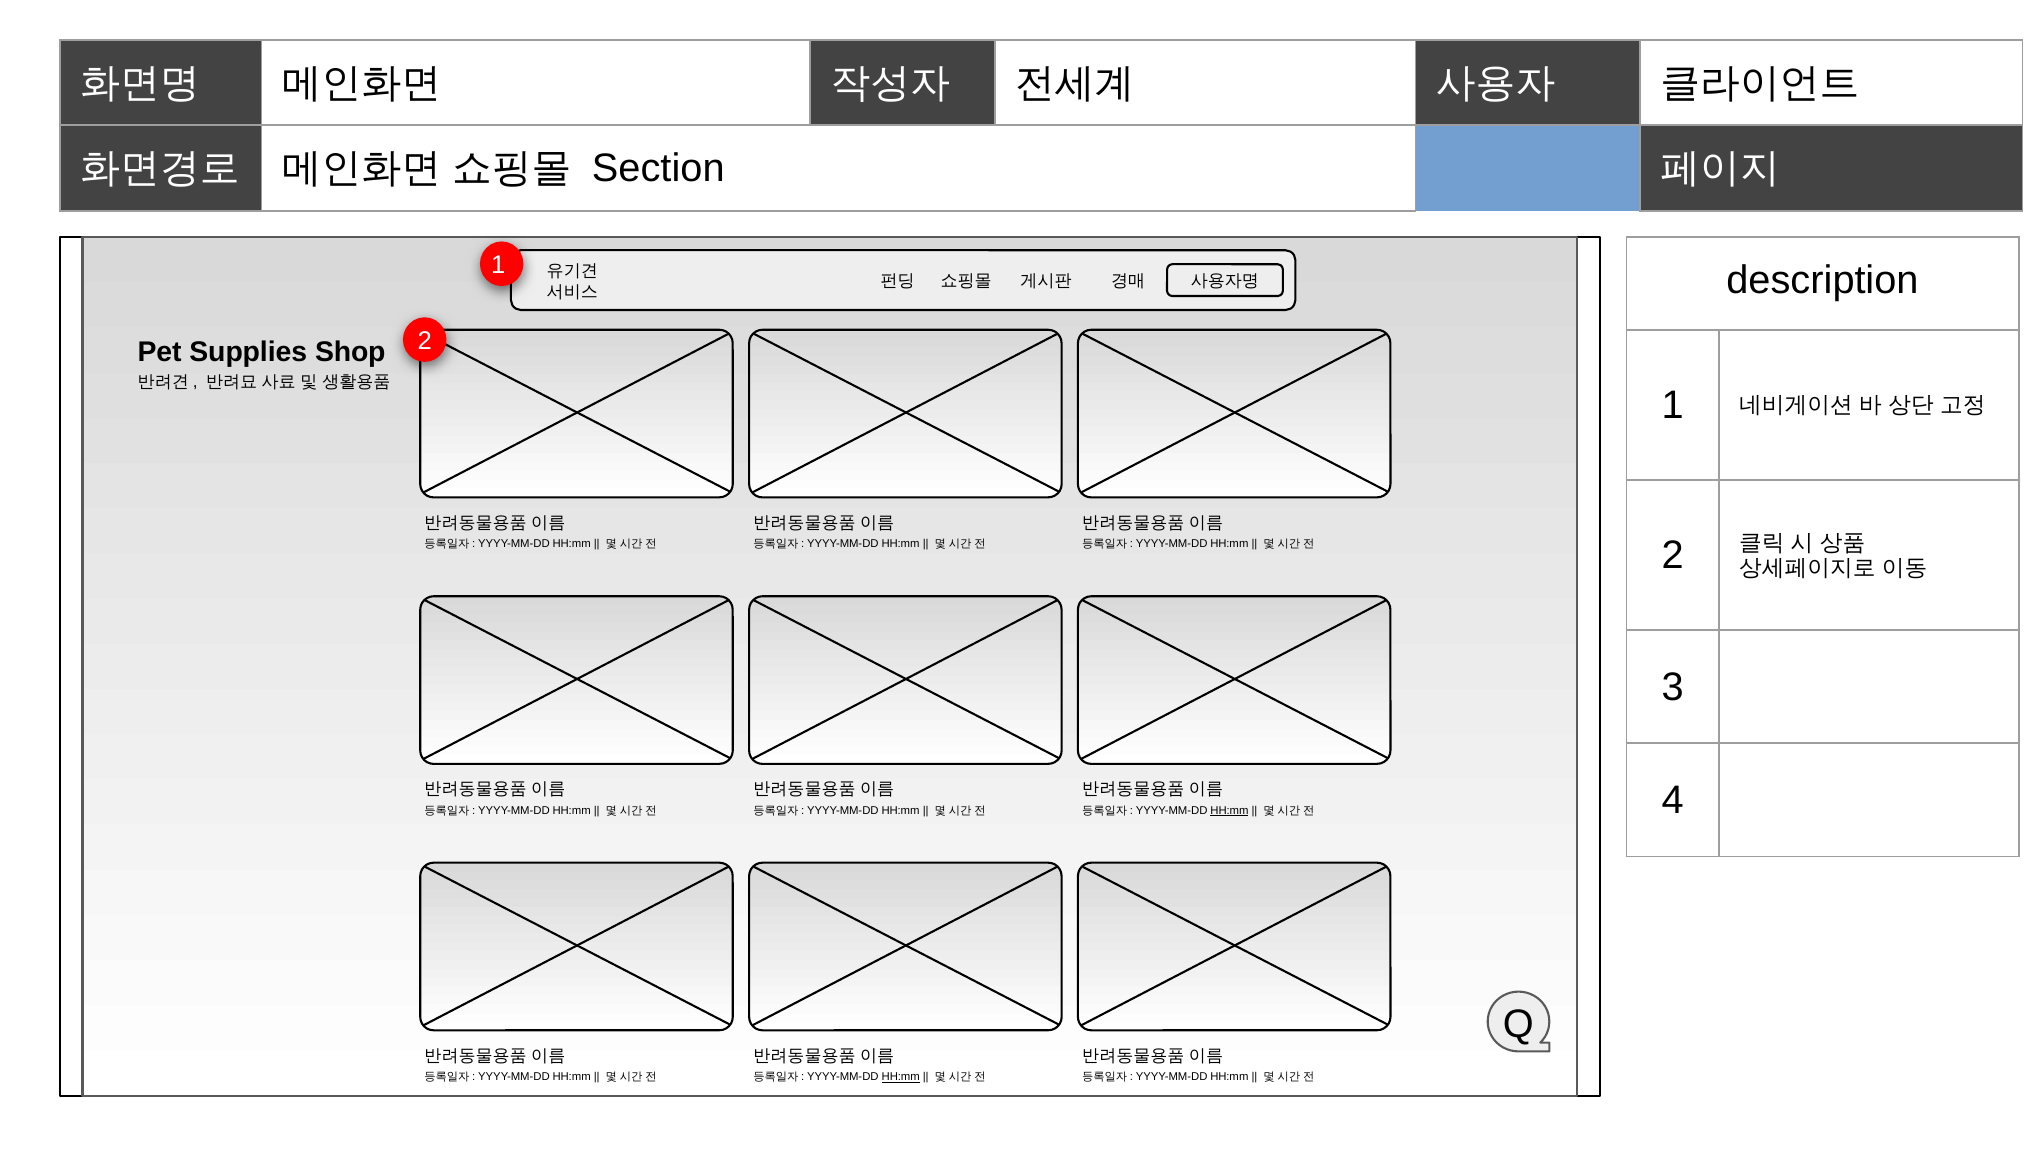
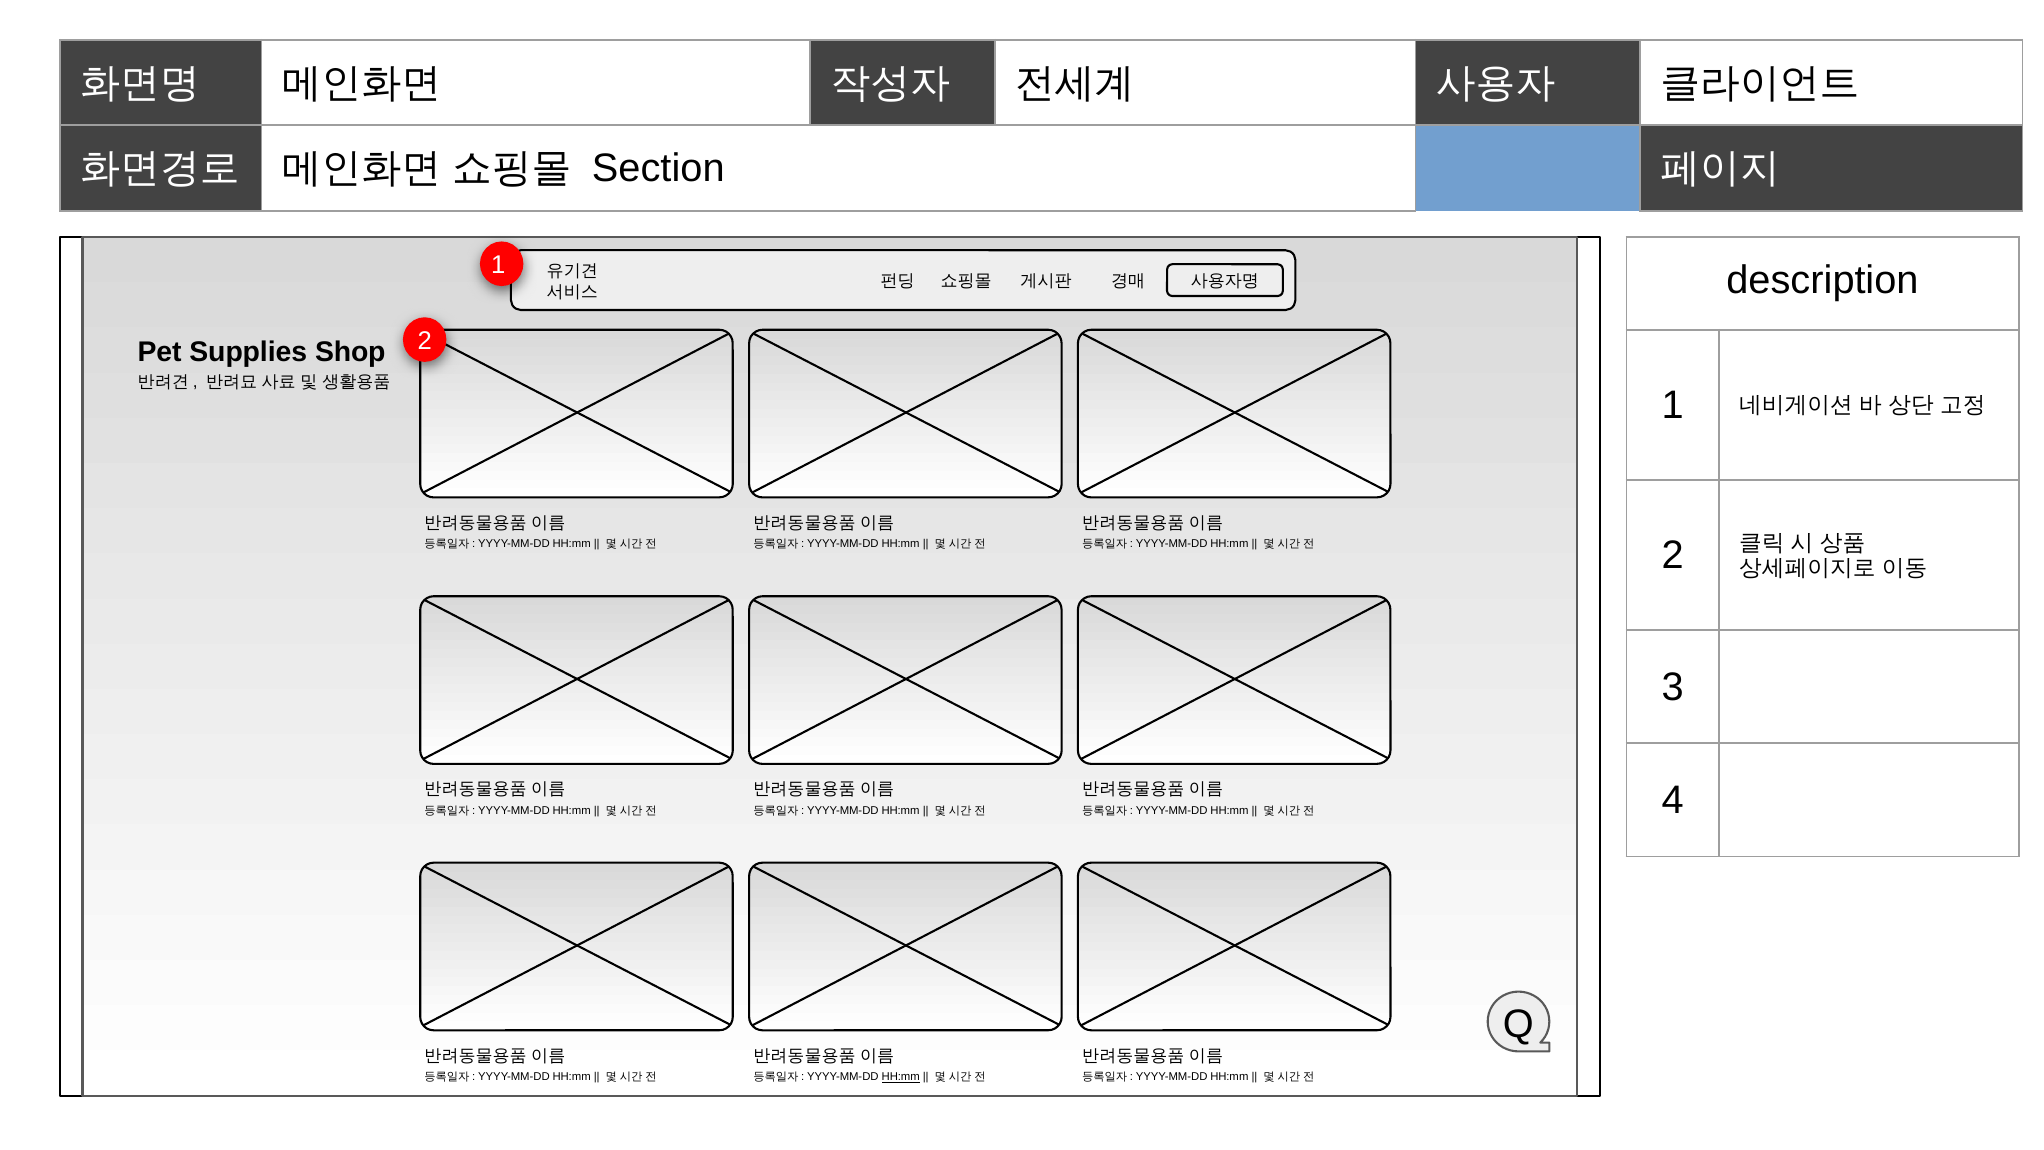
HH:mm underline: present -> none (1230, 811)
